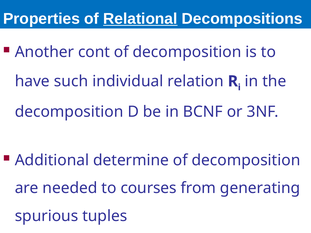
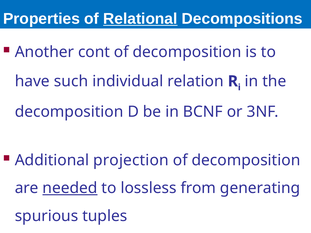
determine: determine -> projection (131, 160)
needed underline: none -> present (70, 188)
courses: courses -> lossless (149, 188)
